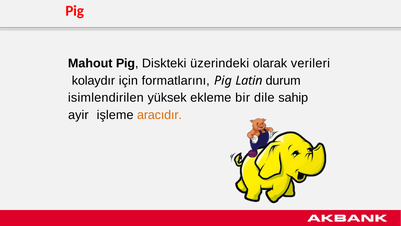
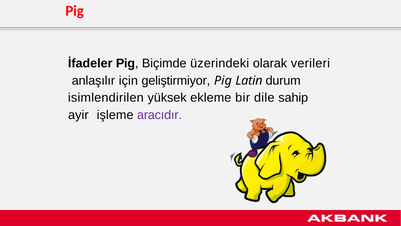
Mahout: Mahout -> İfadeler (90, 63)
Diskteki: Diskteki -> Biçimde (164, 63)
kolaydır: kolaydır -> anlaşılır (93, 80)
formatlarını: formatlarını -> geliştirmiyor (176, 80)
aracıdır colour: orange -> purple (159, 115)
